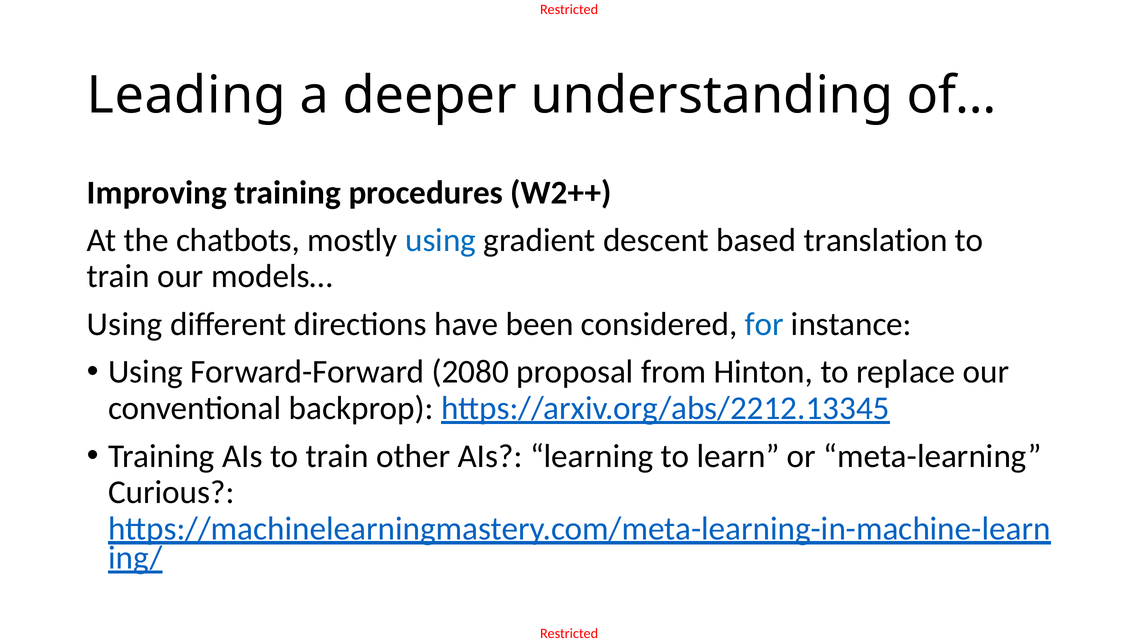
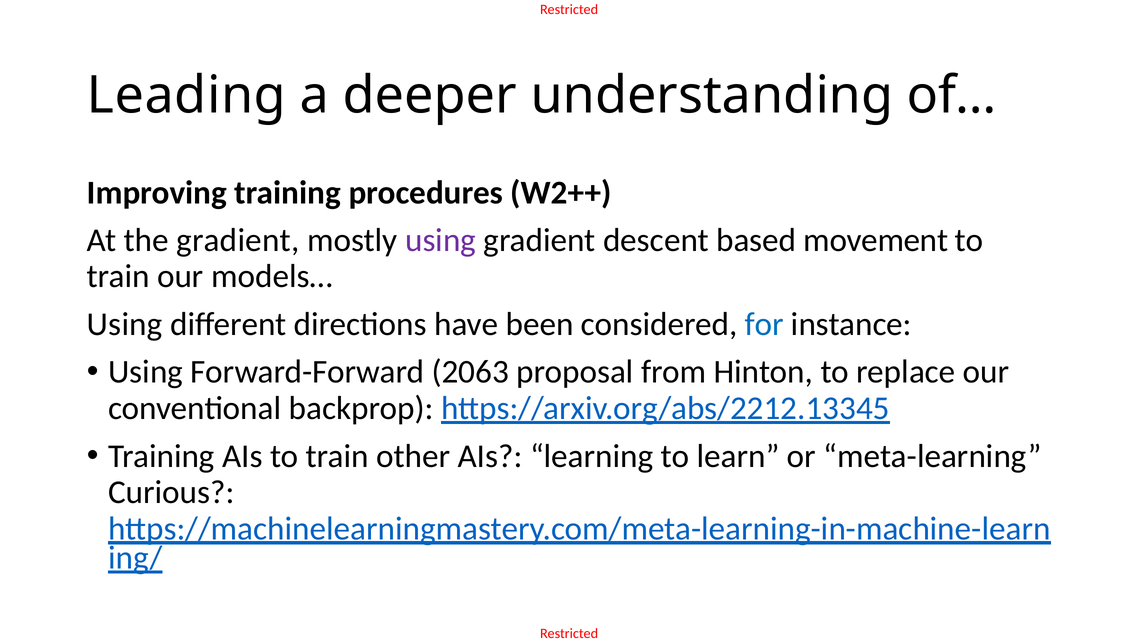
the chatbots: chatbots -> gradient (238, 240)
using colour: blue -> purple (441, 240)
translation: translation -> movement (876, 240)
2080: 2080 -> 2063 (470, 372)
